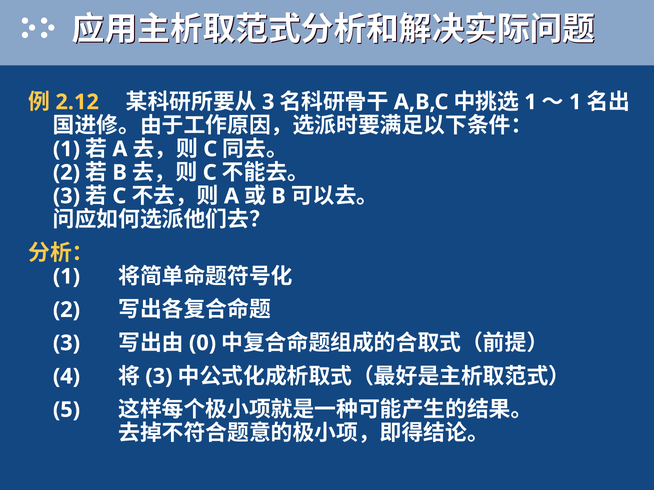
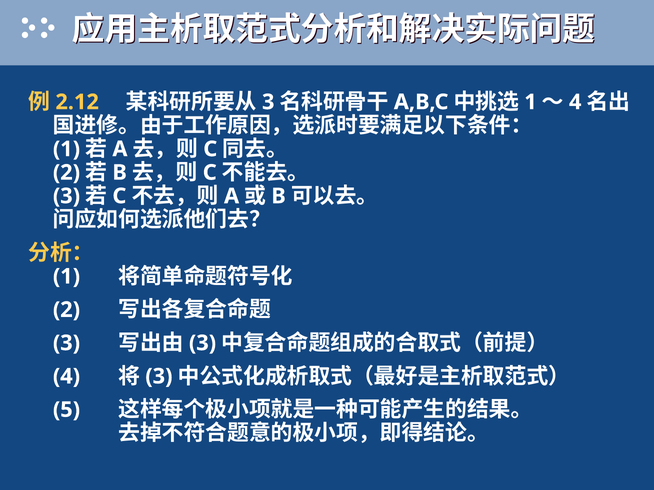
1: 1 -> 4 (575, 102)
0: 0 -> 3 (203, 343)
